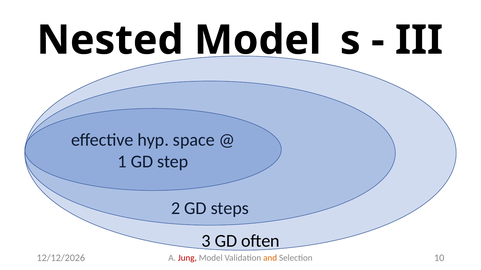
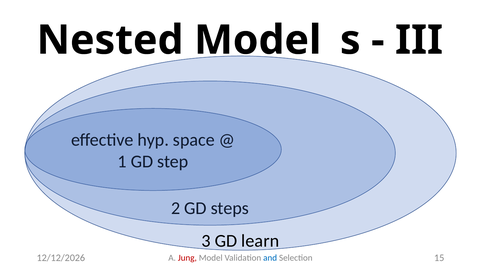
often: often -> learn (260, 241)
and colour: orange -> blue (270, 259)
10: 10 -> 15 (439, 259)
